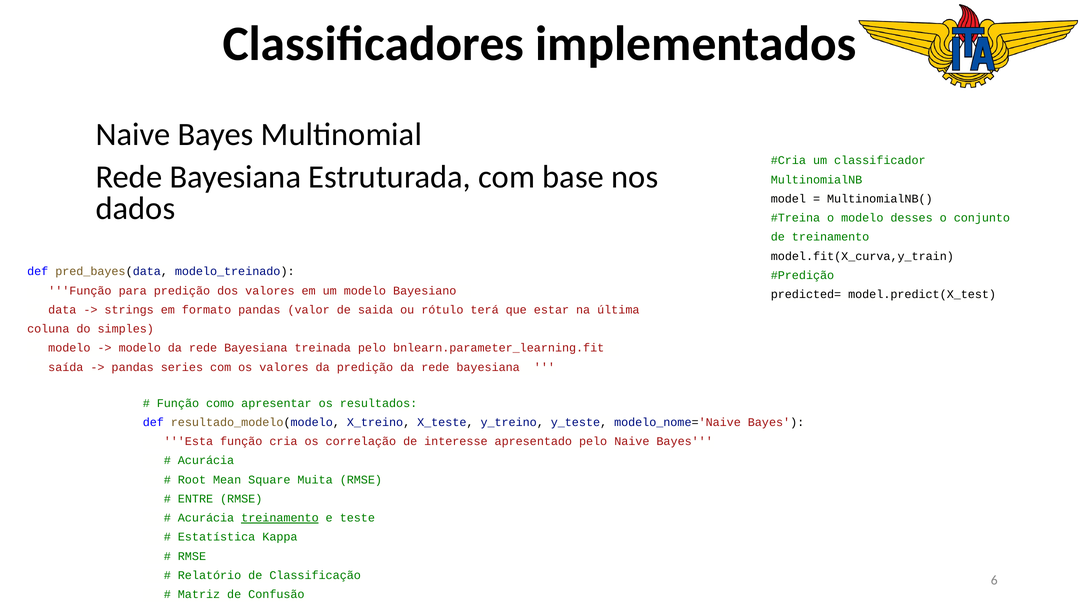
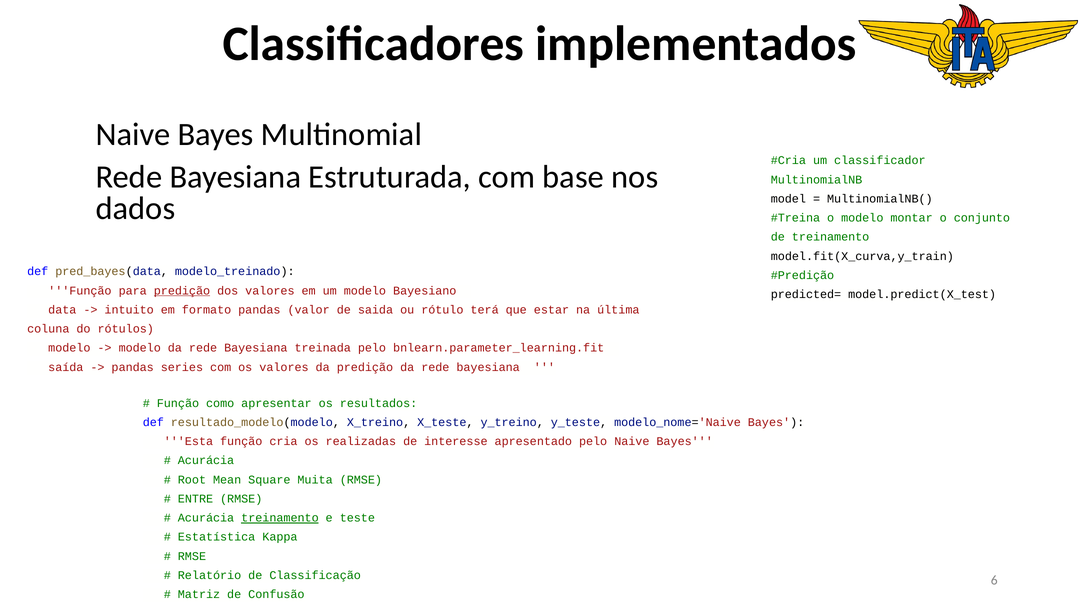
desses: desses -> montar (912, 218)
predição underline: none -> present (182, 290)
strings: strings -> intuito (129, 310)
simples: simples -> rótulos (126, 329)
correlação: correlação -> realizadas (361, 441)
